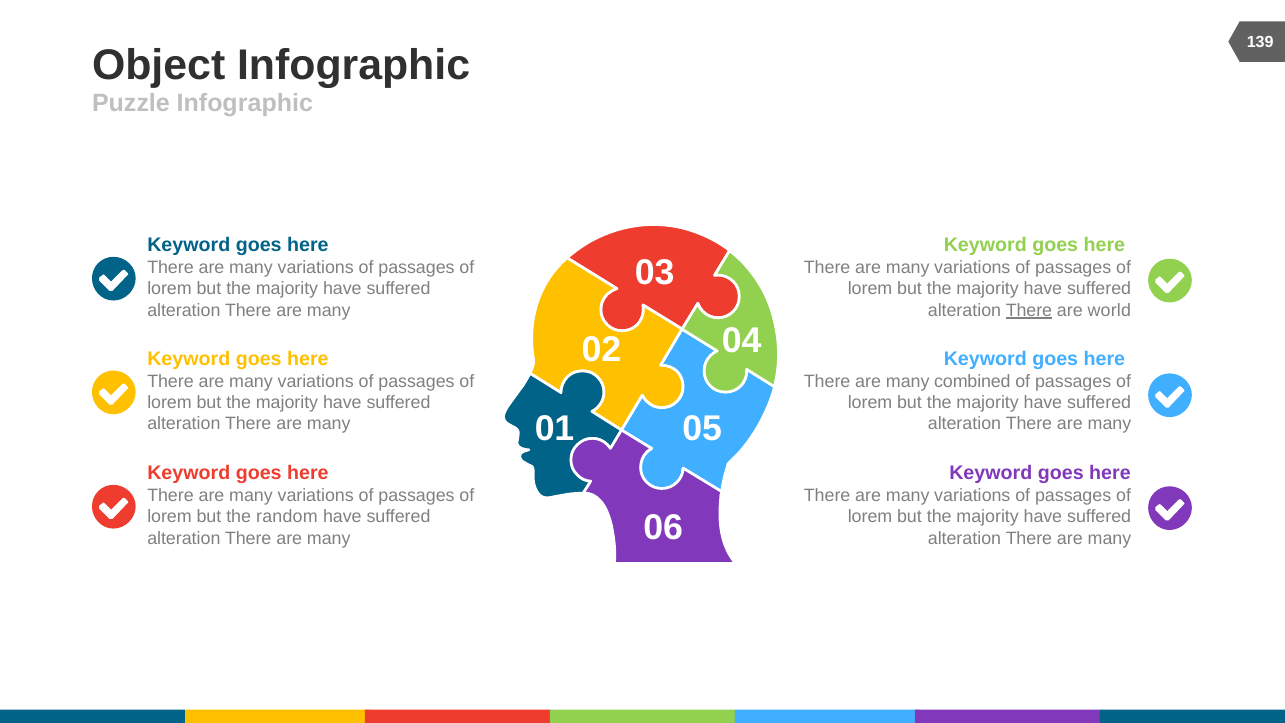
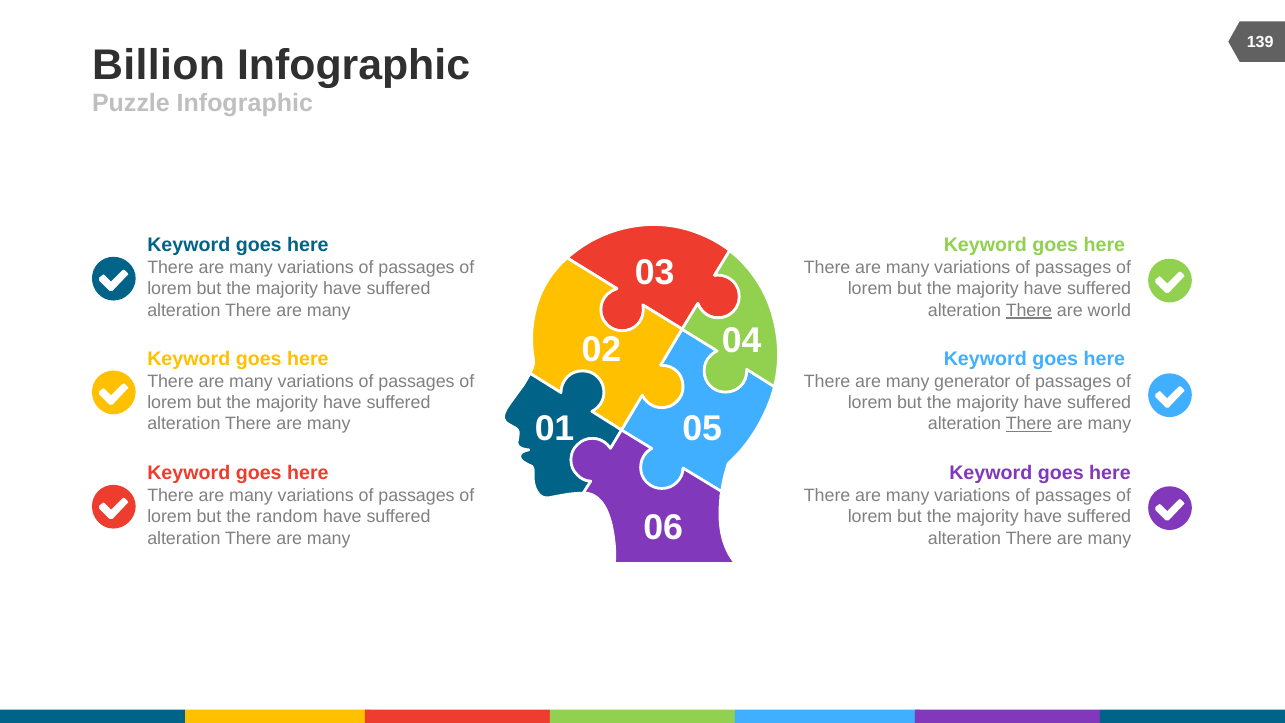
Object: Object -> Billion (158, 65)
combined: combined -> generator (972, 381)
There underline: none -> present (1029, 424)
